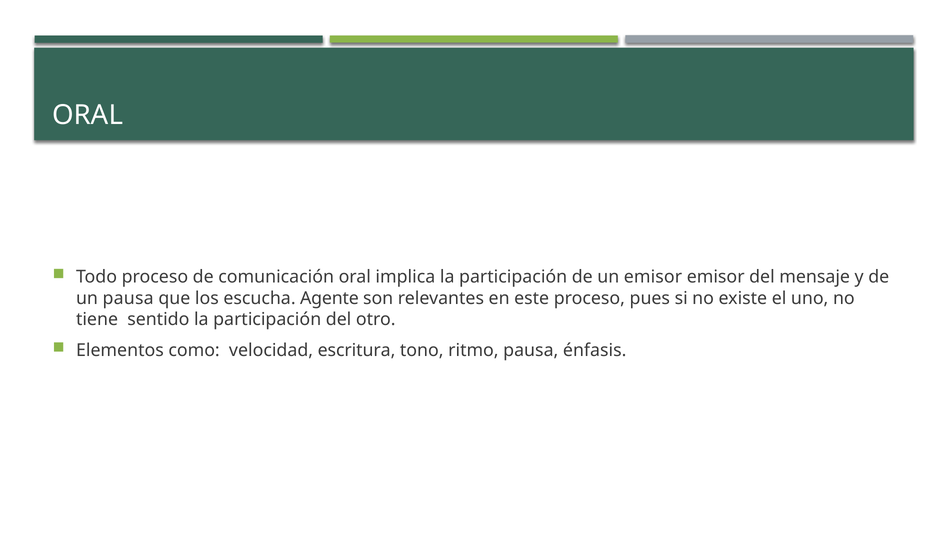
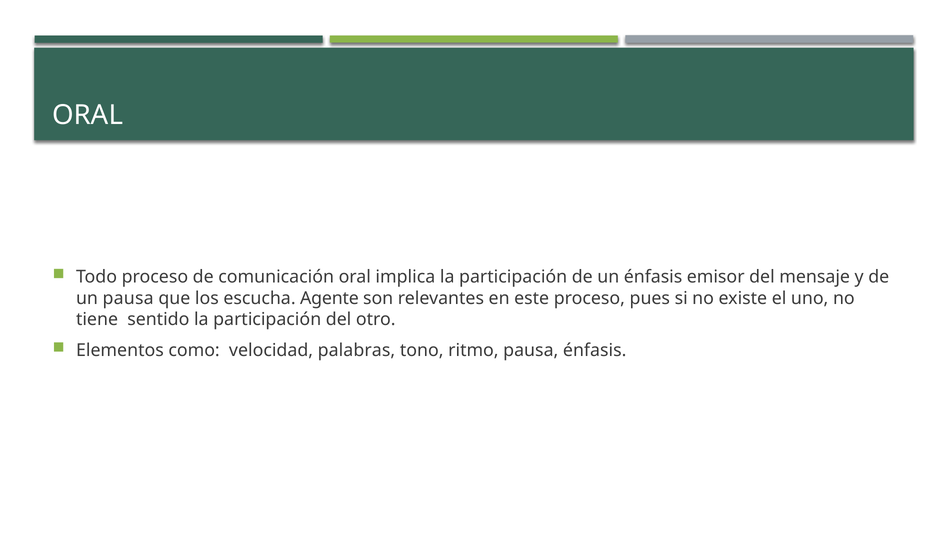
un emisor: emisor -> énfasis (653, 277)
escritura: escritura -> palabras (356, 351)
